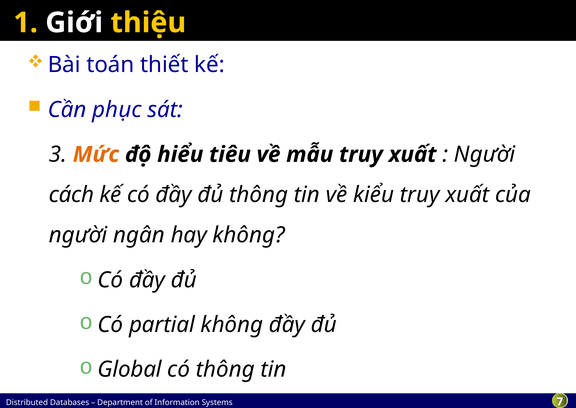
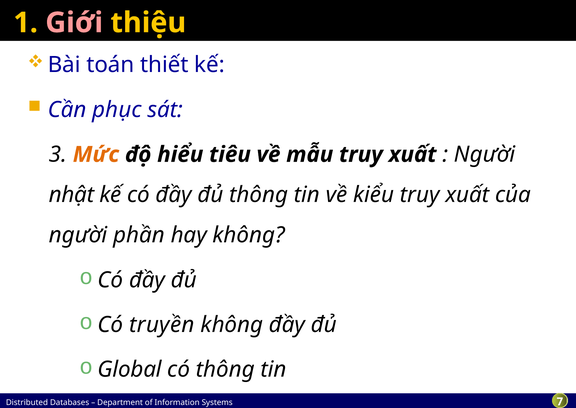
Giới colour: white -> pink (74, 23)
cách: cách -> nhật (71, 195)
ngân: ngân -> phần (139, 235)
partial: partial -> truyền (162, 325)
